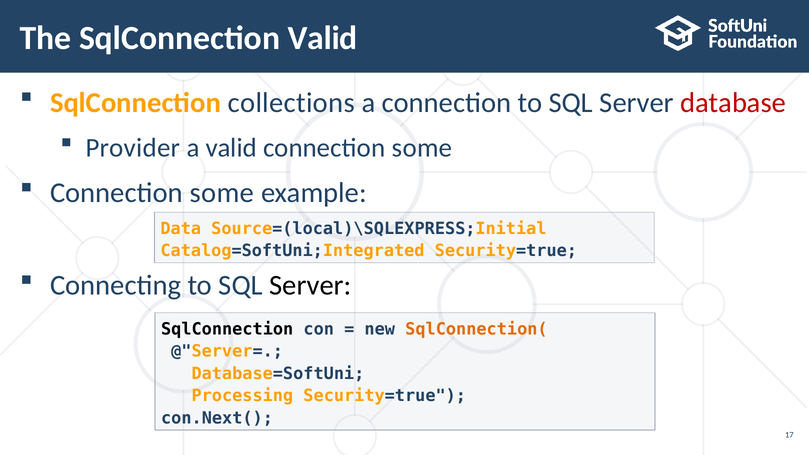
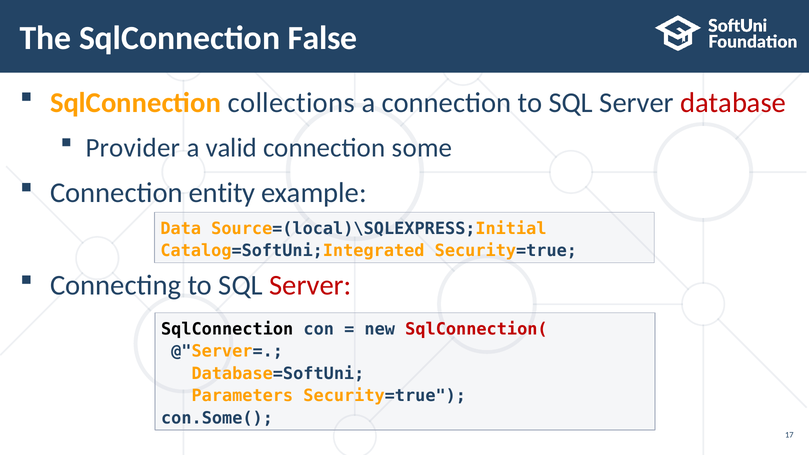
SqlConnection Valid: Valid -> False (323, 38)
some: some -> entity (222, 193)
Server colour: black -> red (310, 285)
SqlConnection( colour: orange -> red (476, 329)
Processing: Processing -> Parameters (242, 396)
con.Next(: con.Next( -> con.Some( (217, 418)
